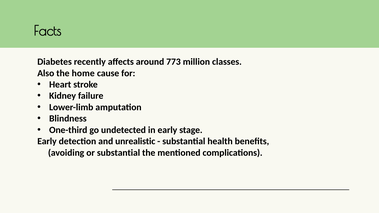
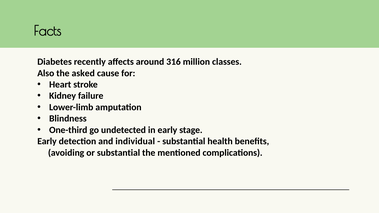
773: 773 -> 316 (173, 62)
home: home -> asked (83, 73)
unrealistic: unrealistic -> individual (135, 141)
